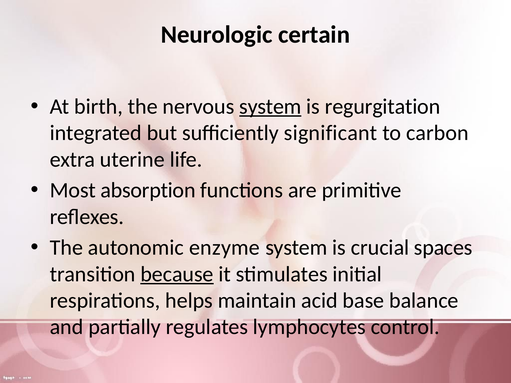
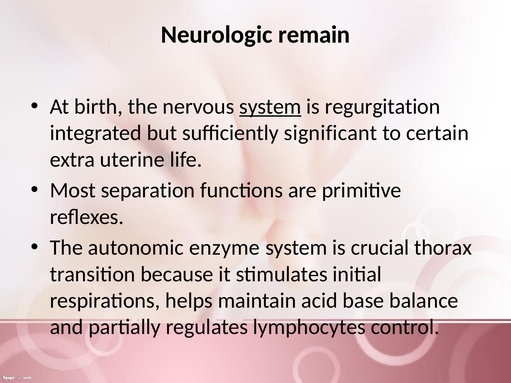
certain: certain -> remain (314, 35)
carbon: carbon -> certain (438, 133)
absorption: absorption -> separation (148, 191)
spaces: spaces -> thorax (443, 248)
because underline: present -> none (177, 274)
